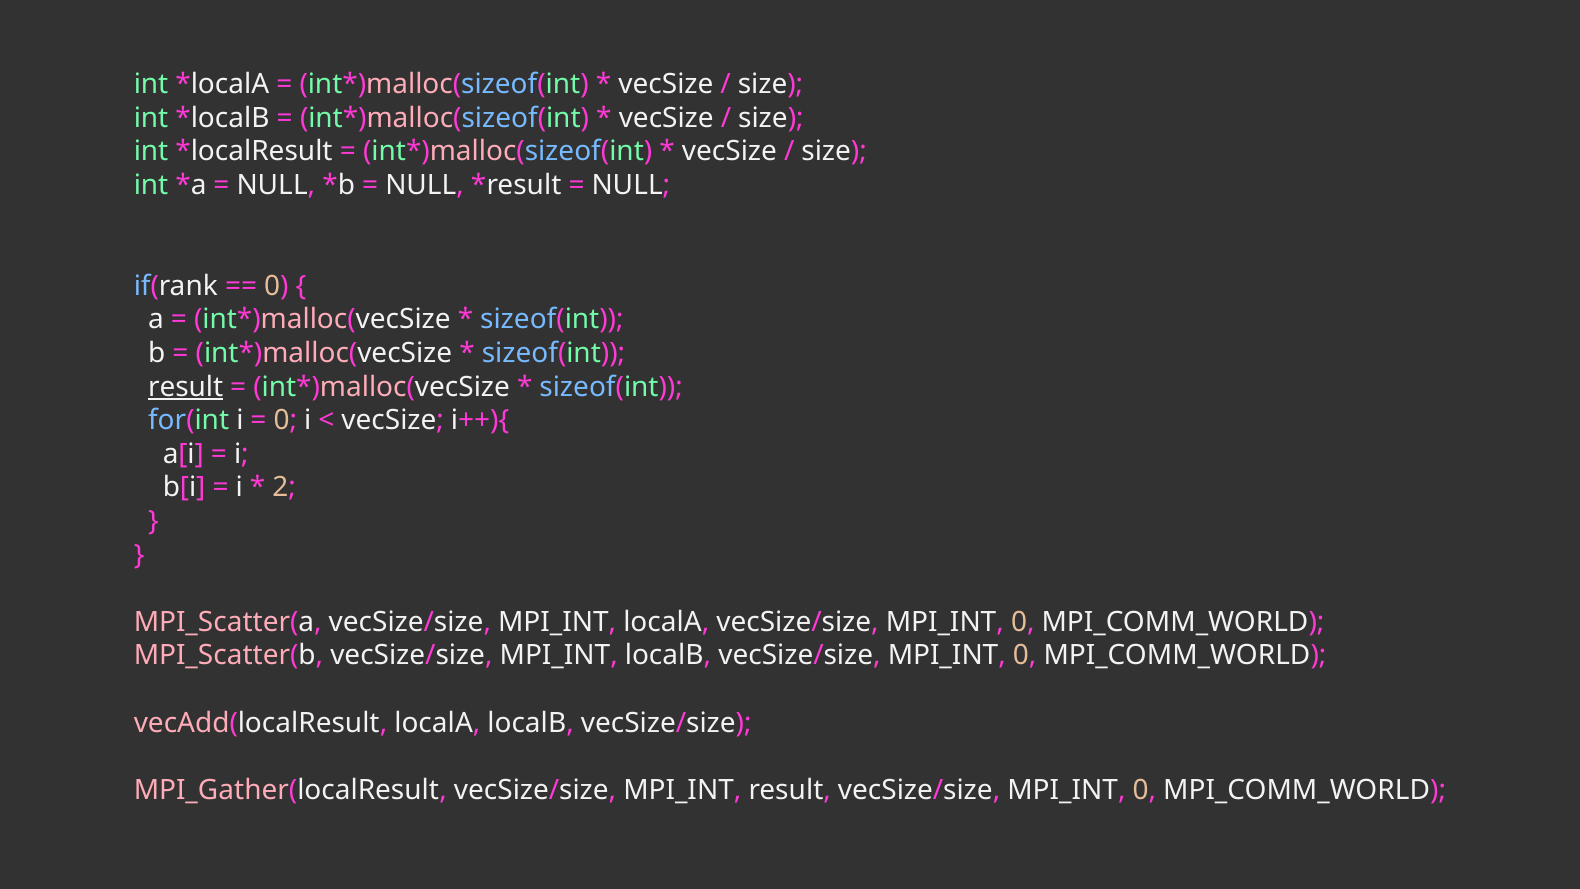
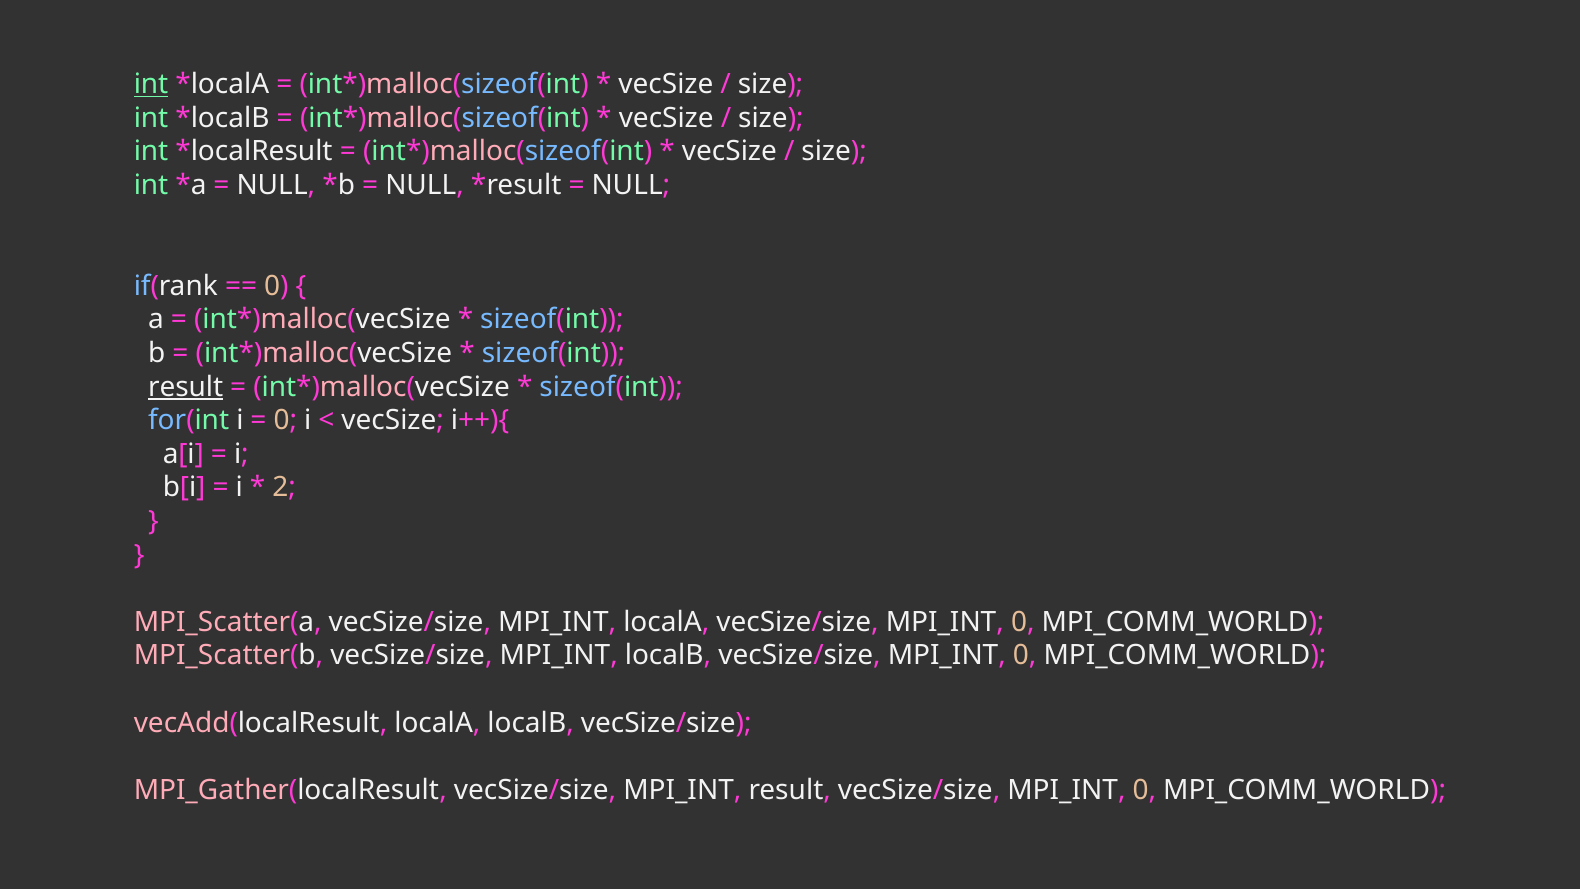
int underline: none -> present (151, 84)
